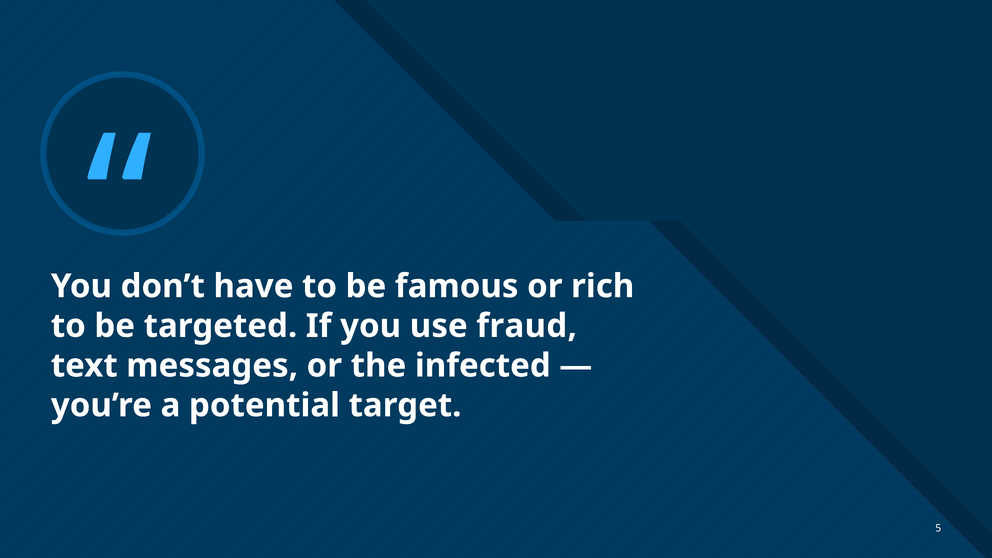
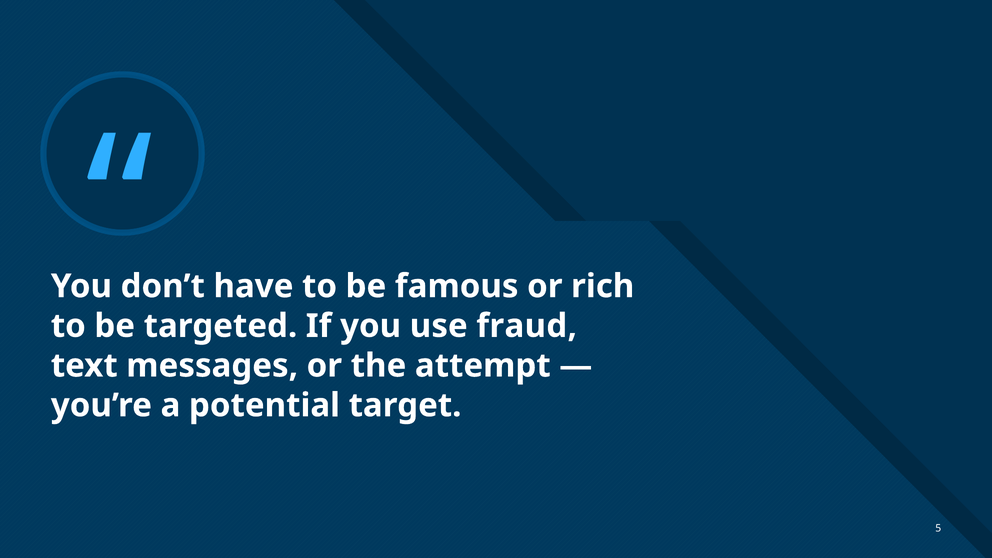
infected: infected -> attempt (483, 366)
